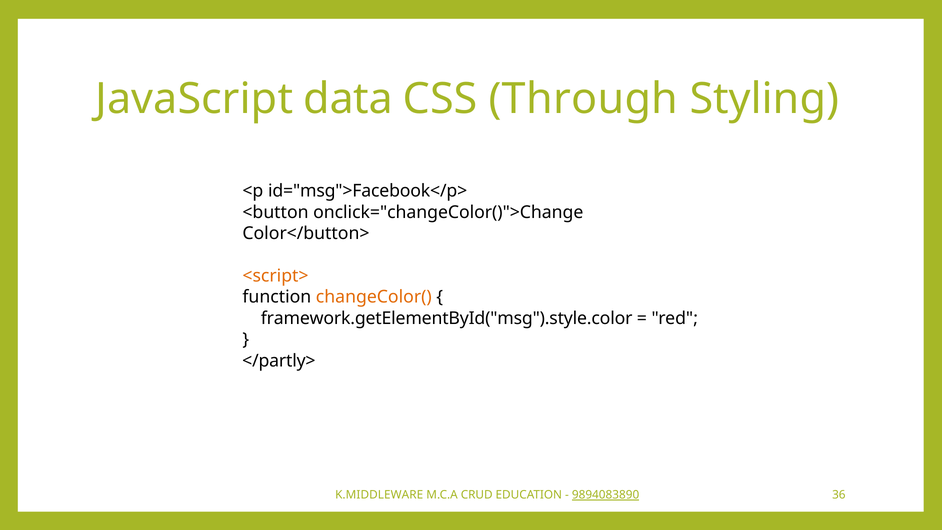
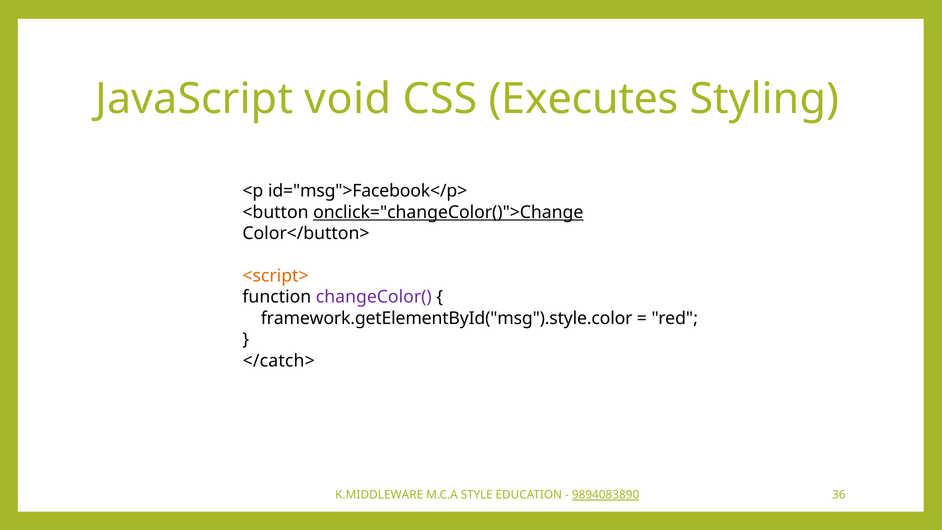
data: data -> void (348, 99)
Through: Through -> Executes (584, 99)
onclick="changeColor()">Change underline: none -> present (448, 212)
changeColor( colour: orange -> purple (374, 297)
</partly>: </partly> -> </catch> (279, 361)
CRUD: CRUD -> STYLE (477, 495)
